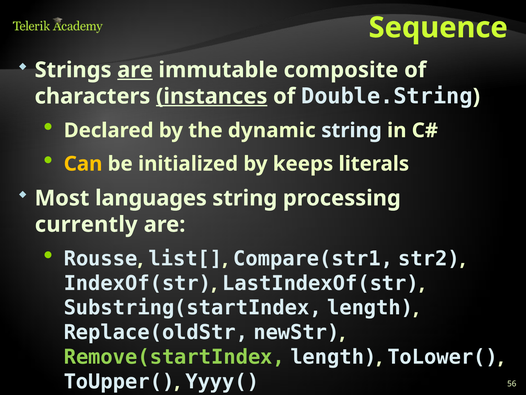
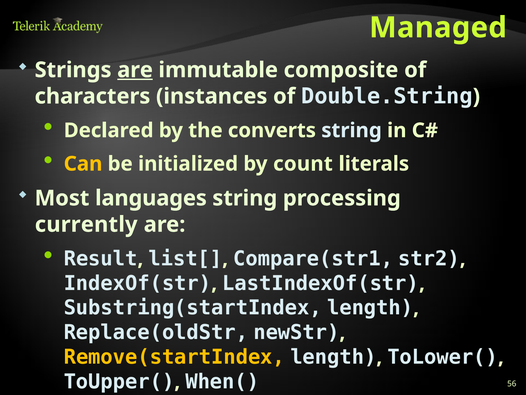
Sequence: Sequence -> Managed (438, 28)
instances underline: present -> none (212, 96)
dynamic: dynamic -> converts (272, 130)
keeps: keeps -> count (303, 164)
Rousse: Rousse -> Result (101, 258)
Remove(startIndex colour: light green -> yellow (174, 357)
Yyyy(: Yyyy( -> When( (222, 381)
